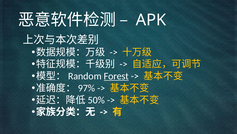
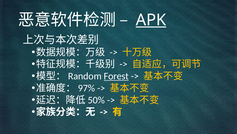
APK underline: none -> present (151, 20)
